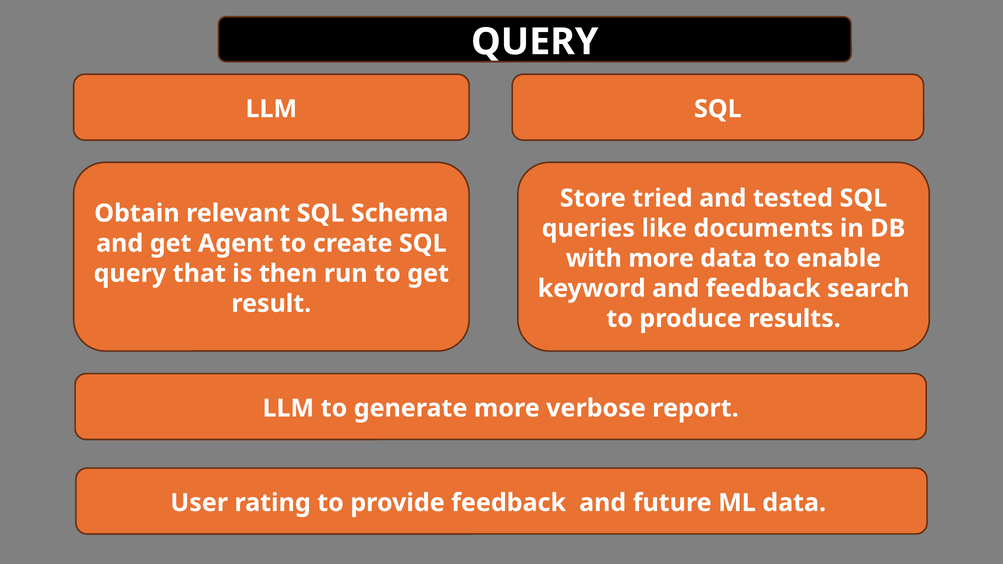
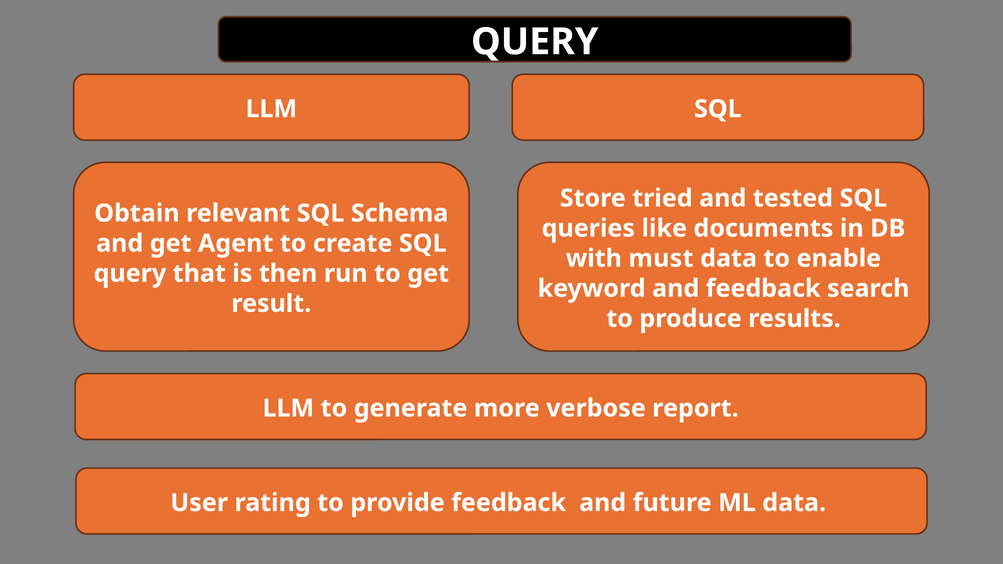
with more: more -> must (661, 259)
